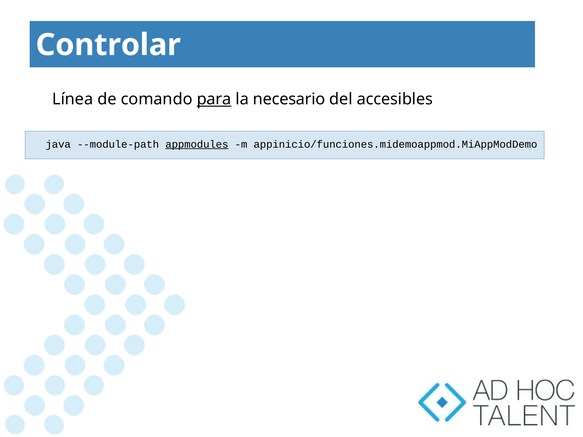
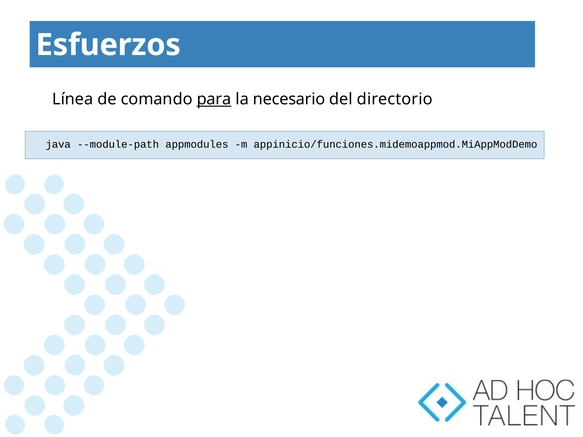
Controlar: Controlar -> Esfuerzos (108, 45)
accesibles: accesibles -> directorio (395, 99)
appmodules underline: present -> none (197, 144)
